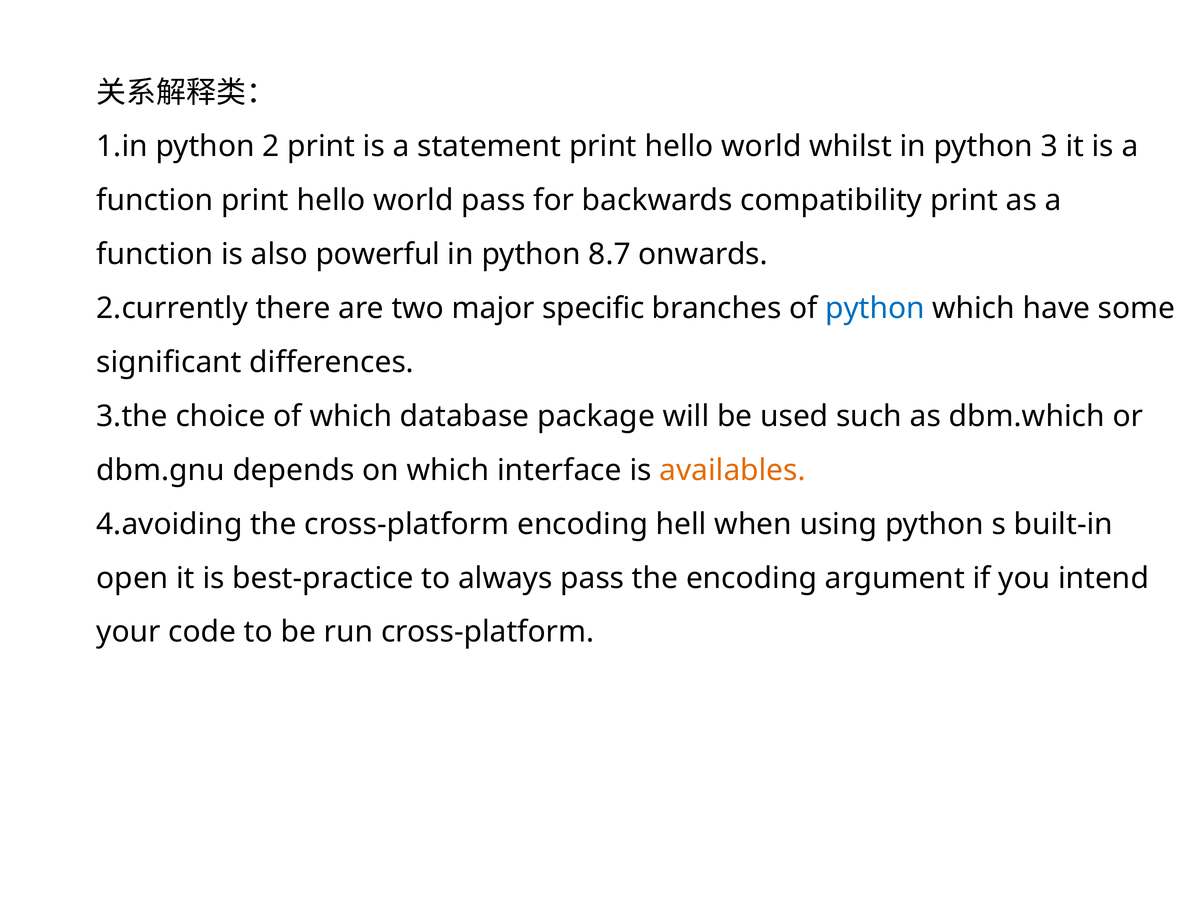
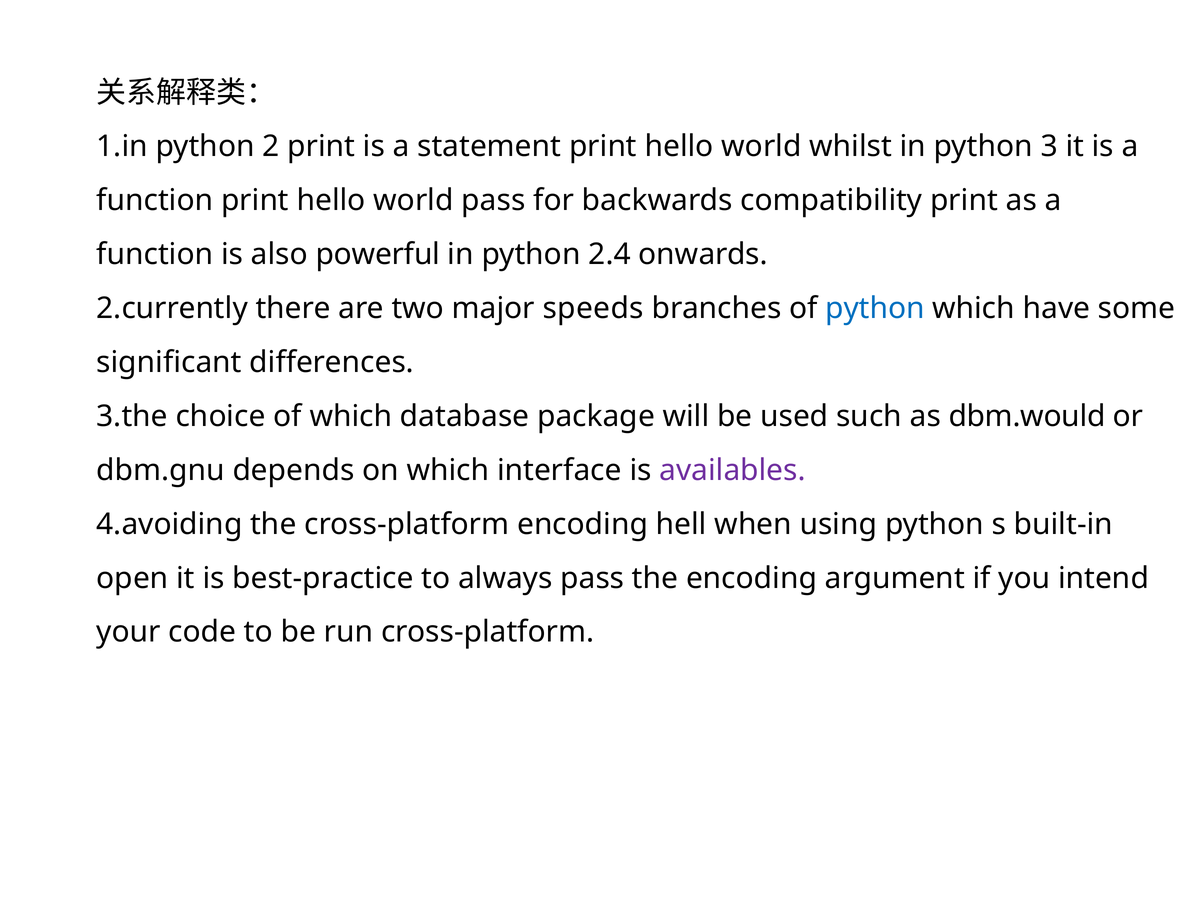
8.7: 8.7 -> 2.4 (610, 255)
specific: specific -> speeds (593, 309)
dbm.which: dbm.which -> dbm.would (1027, 416)
availables colour: orange -> purple (733, 470)
